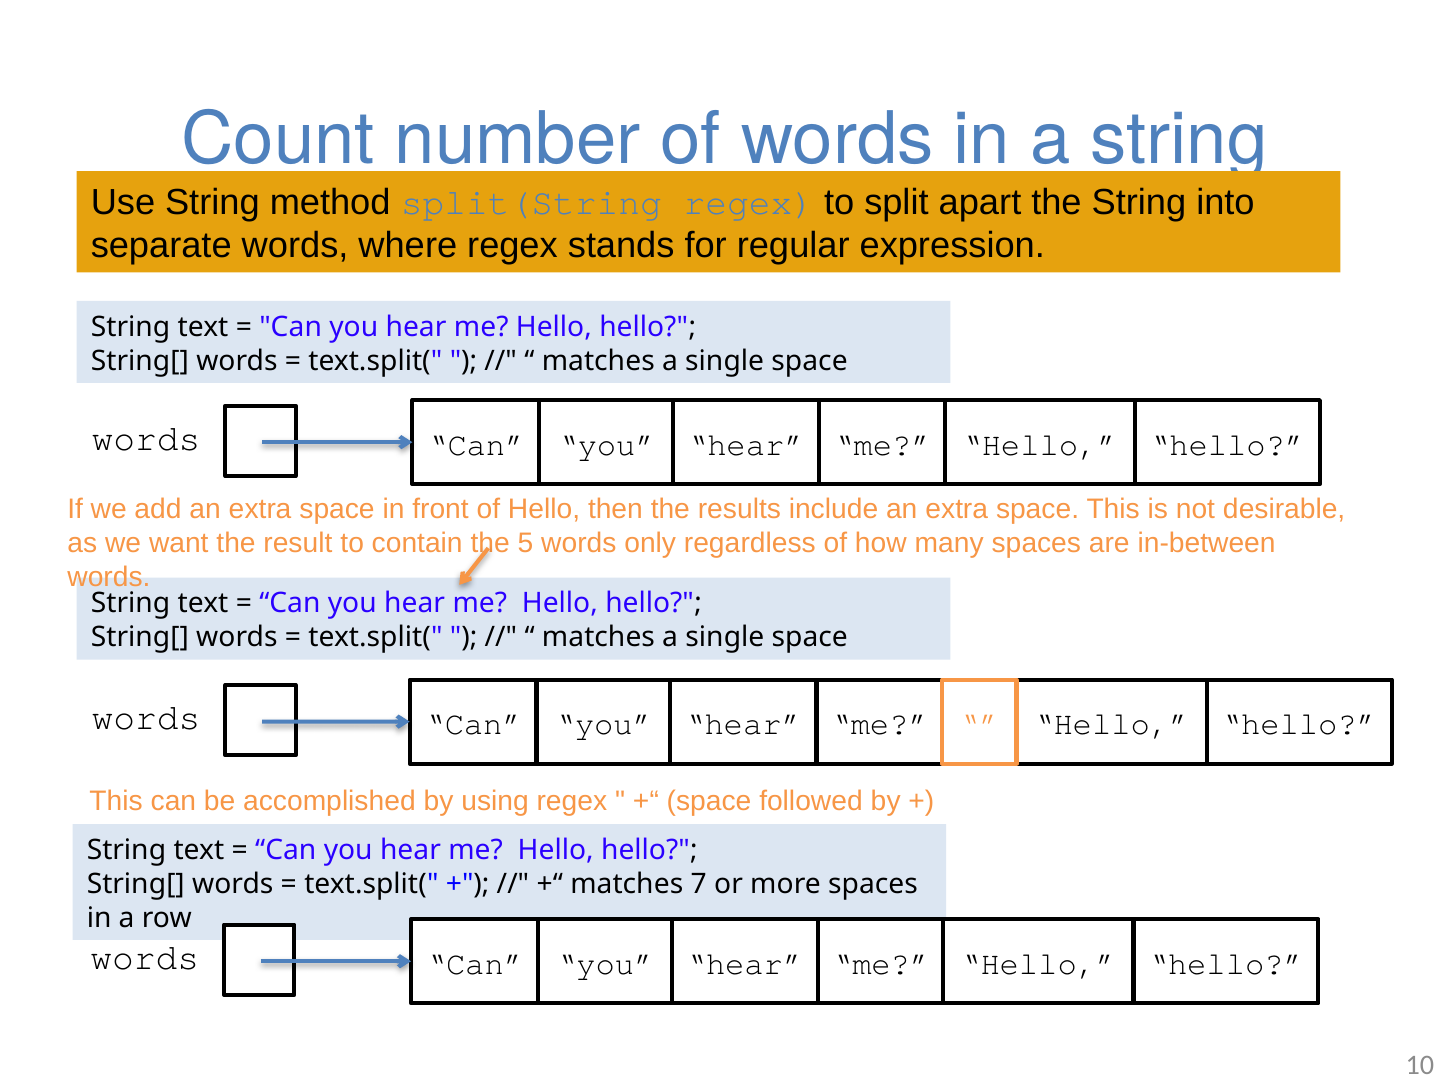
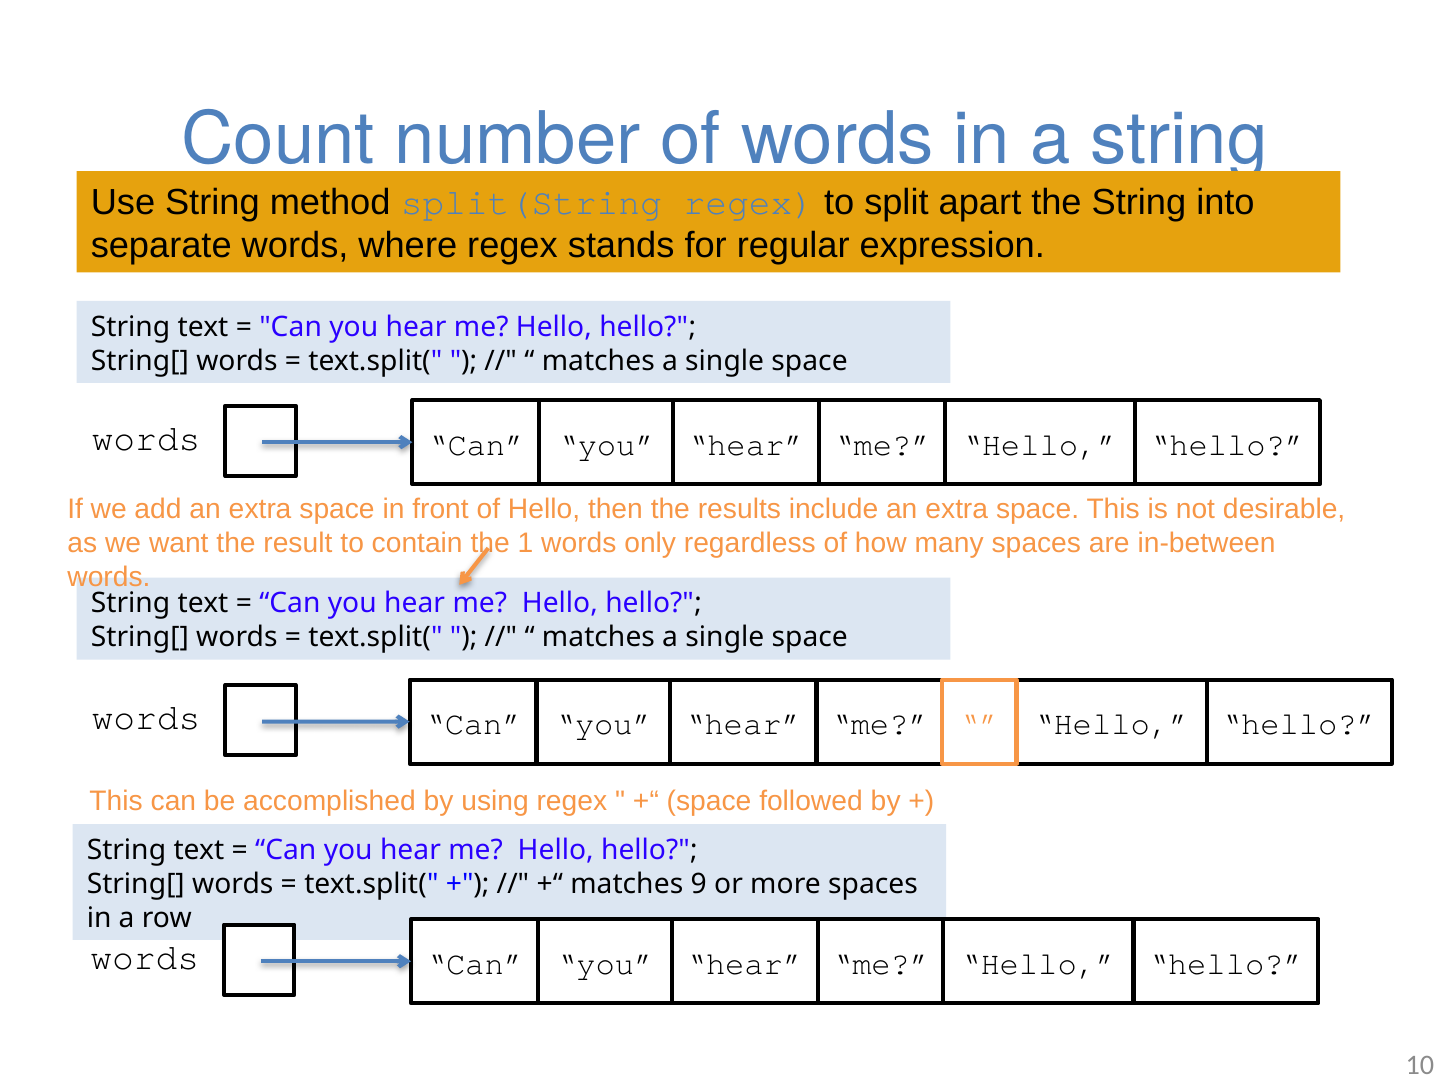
5: 5 -> 1 (525, 543)
7: 7 -> 9 (699, 884)
